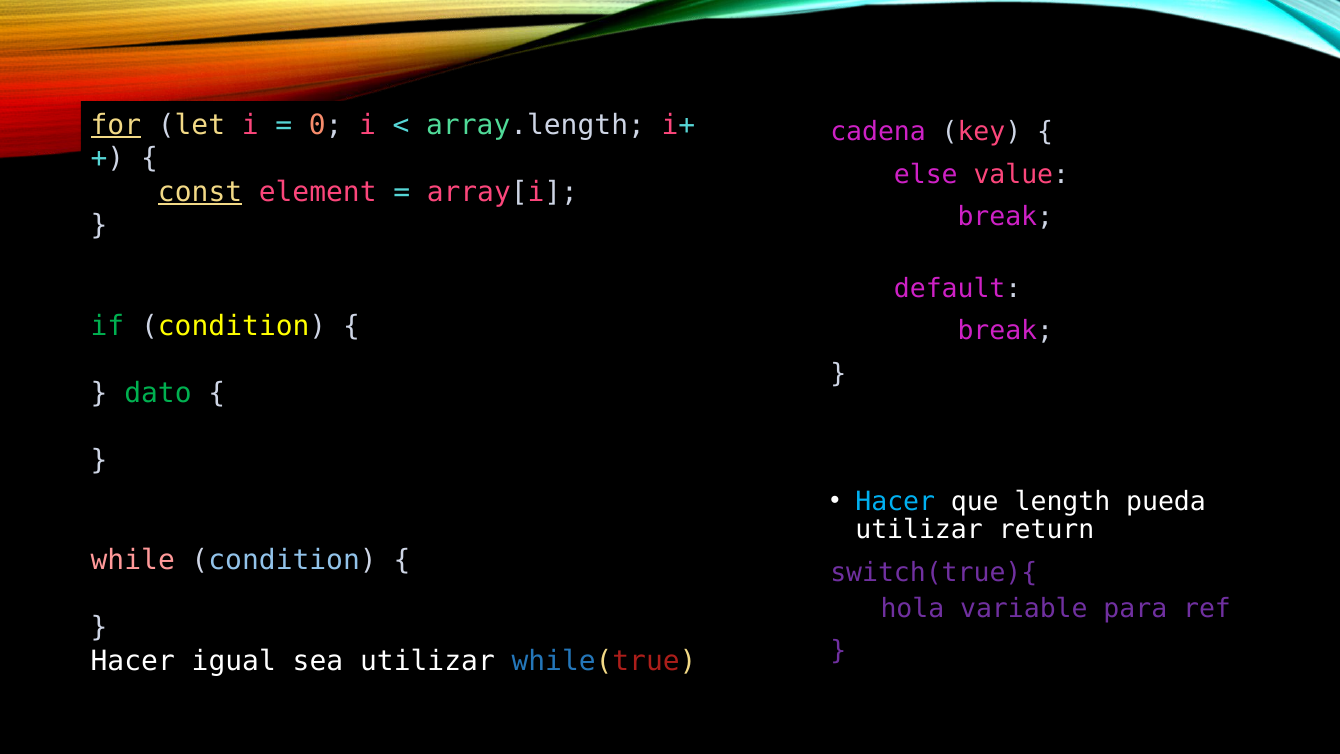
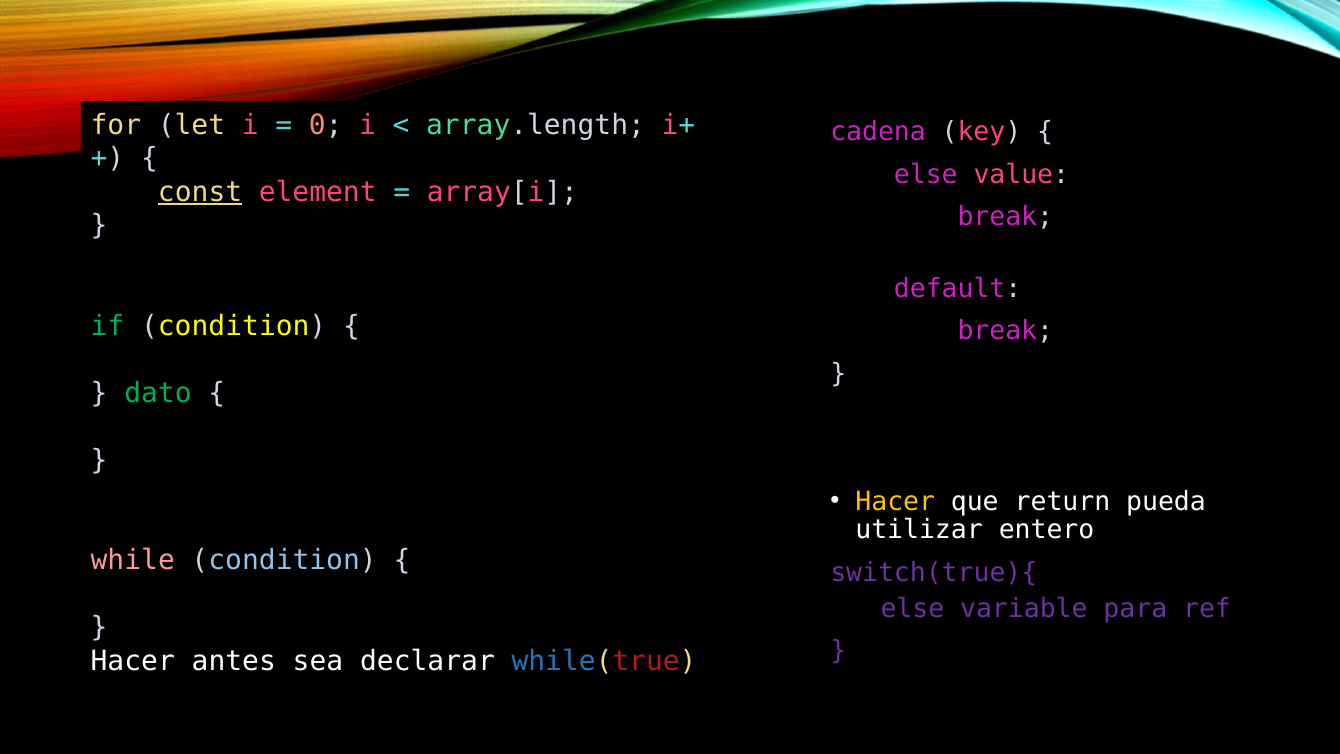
for underline: present -> none (116, 125)
Hacer colour: light blue -> yellow (895, 501)
length: length -> return (1062, 501)
return: return -> entero (1047, 530)
hola: hola -> else (912, 608)
igual: igual -> antes (234, 661)
sea utilizar: utilizar -> declarar (427, 661)
